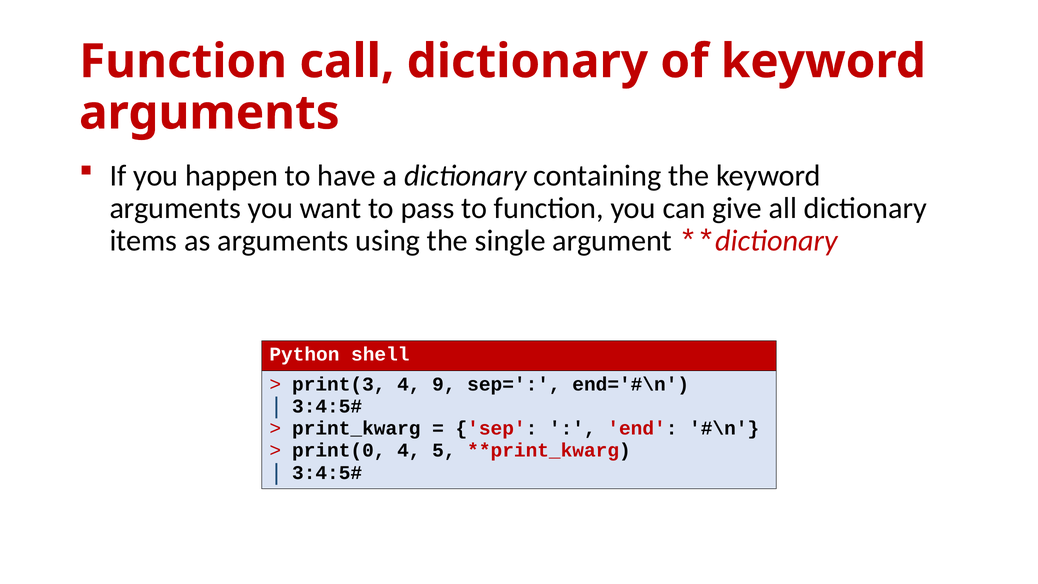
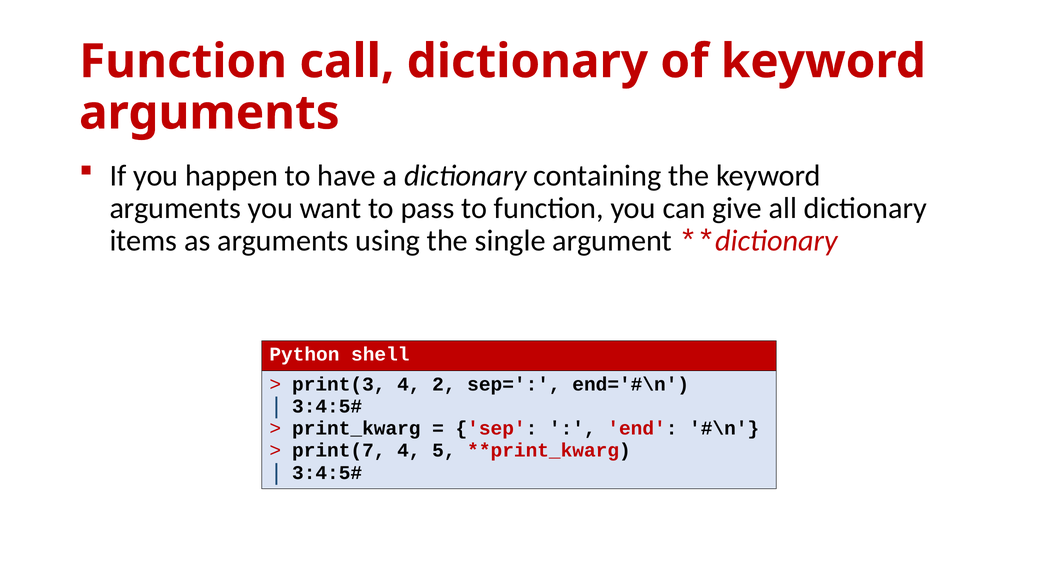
9: 9 -> 2 (444, 384)
print(0: print(0 -> print(7 (339, 450)
